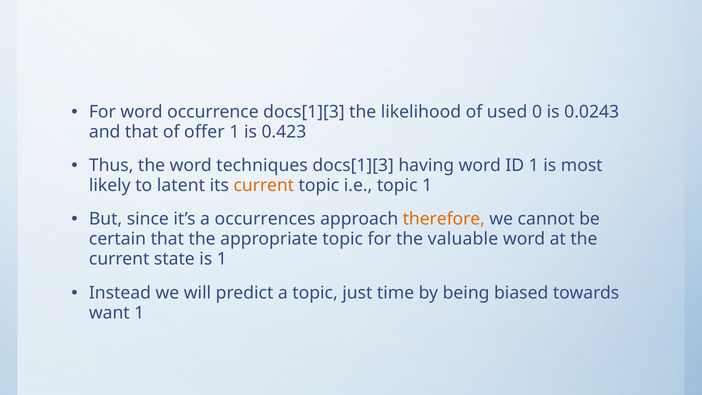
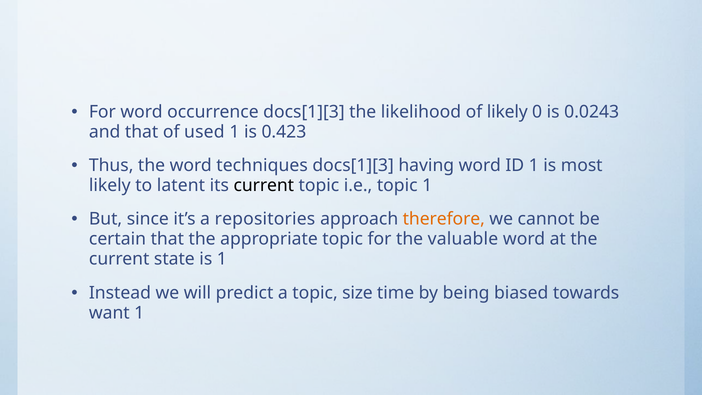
of used: used -> likely (507, 112)
offer: offer -> used (204, 132)
current colour: orange -> black (264, 185)
occurrences: occurrences -> repositories (265, 219)
just: just -> size (357, 293)
